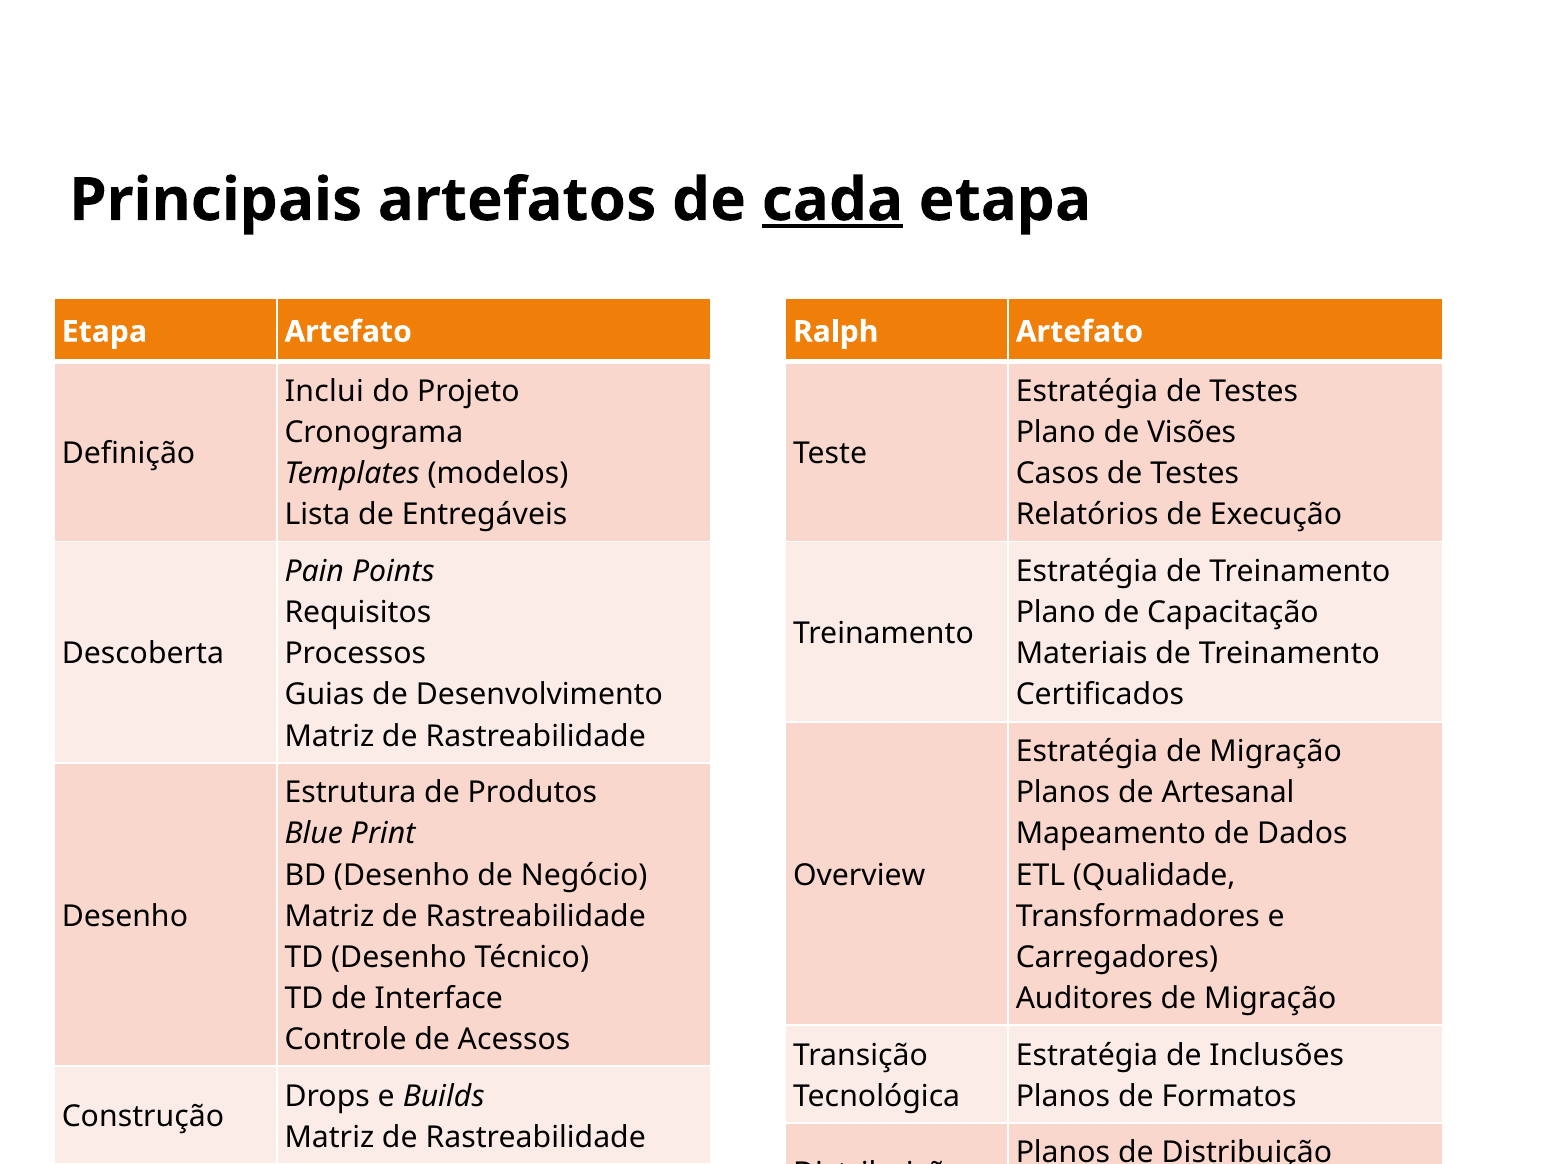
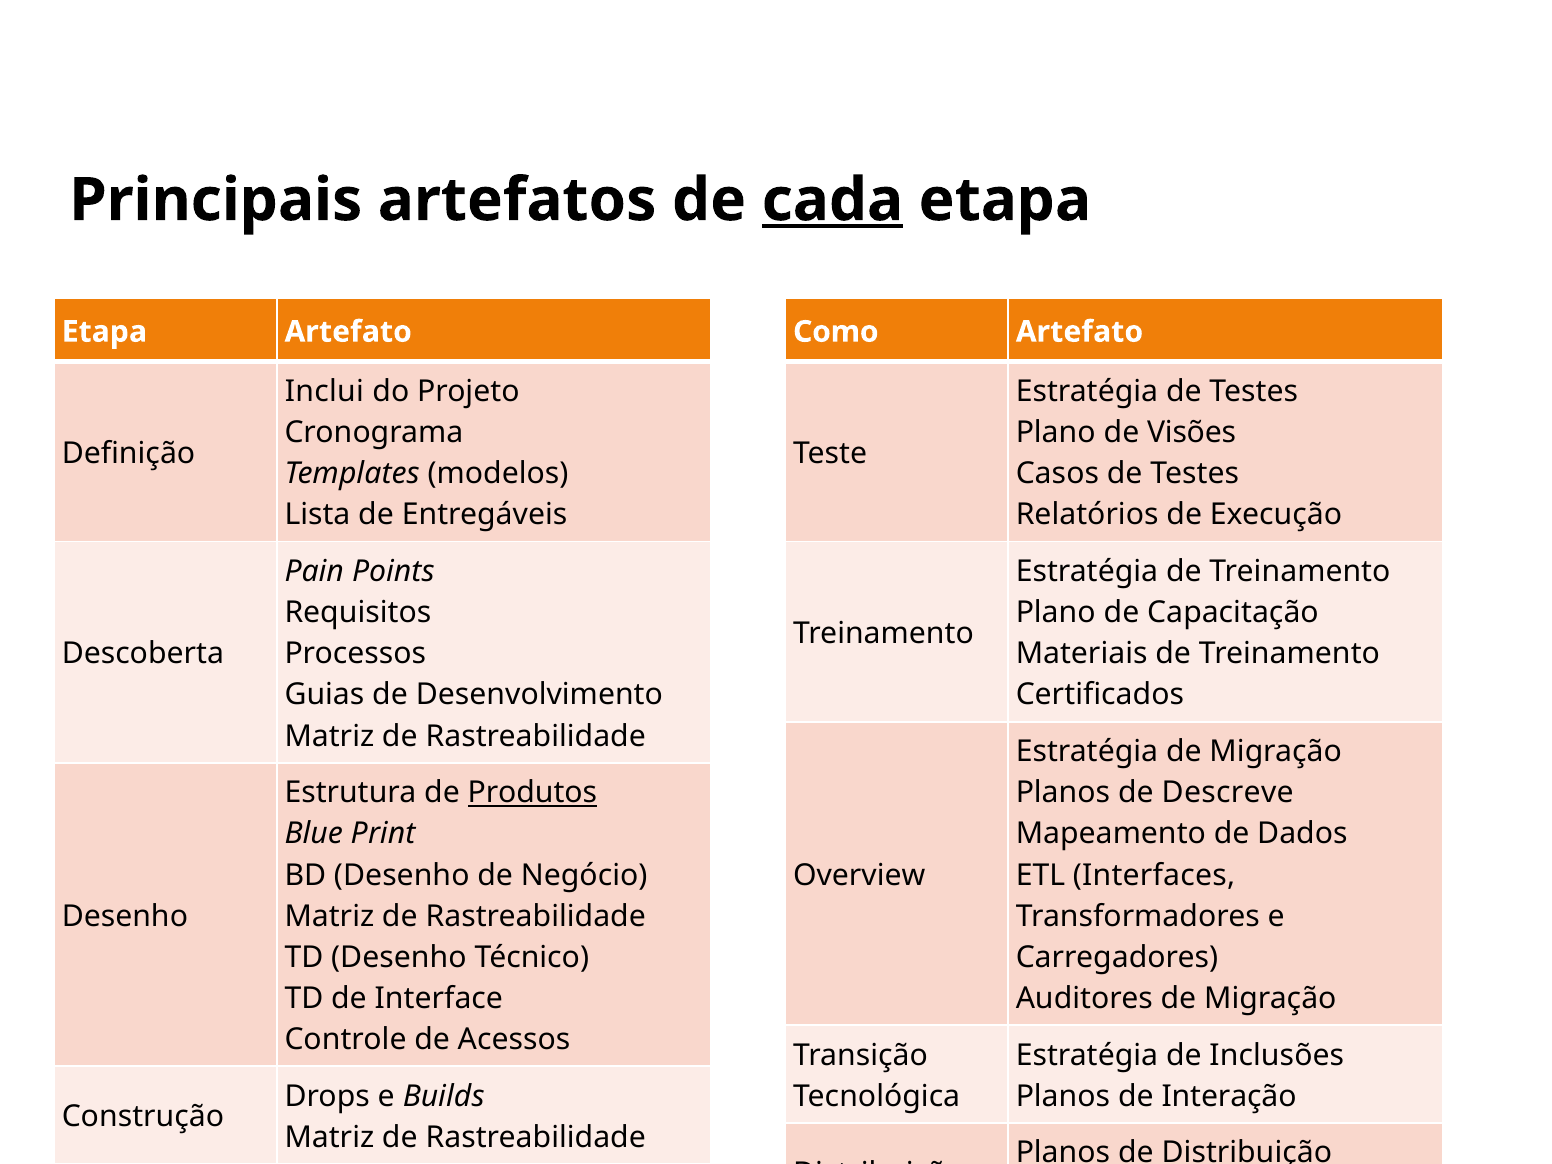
Ralph: Ralph -> Como (836, 332)
Produtos underline: none -> present (532, 793)
Artesanal: Artesanal -> Descreve (1228, 793)
Qualidade: Qualidade -> Interfaces (1154, 875)
Formatos: Formatos -> Interação (1229, 1096)
